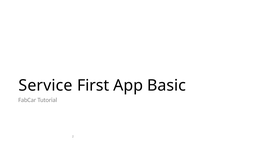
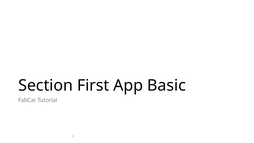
Service: Service -> Section (46, 85)
